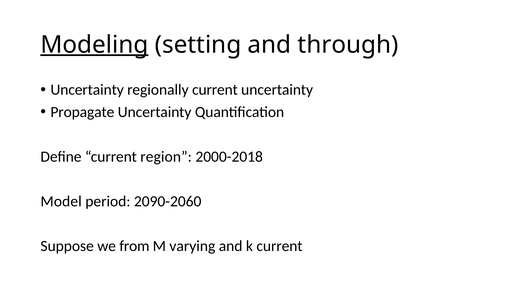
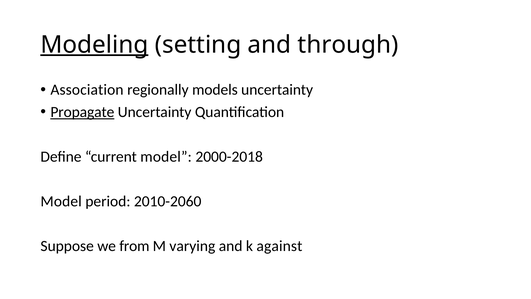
Uncertainty: Uncertainty -> Association (87, 90)
regionally current: current -> models (215, 90)
Propagate underline: none -> present (82, 112)
current region: region -> model (166, 157)
2090-2060: 2090-2060 -> 2010-2060 (168, 201)
k current: current -> against (279, 246)
